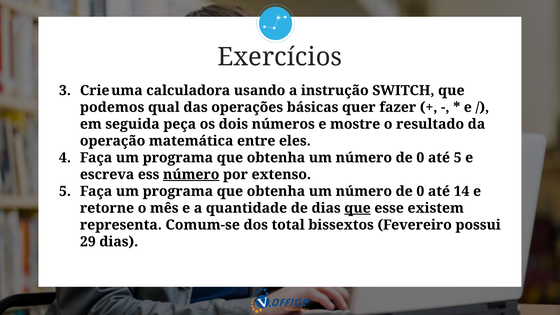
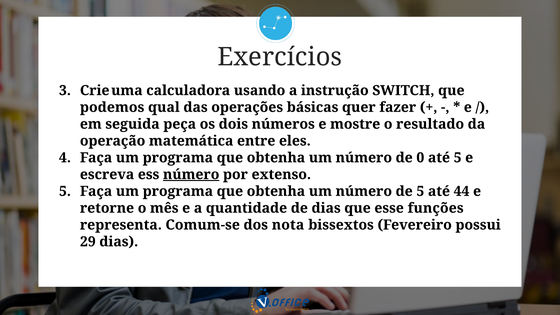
0: 0 -> 5 (420, 191)
14: 14 -> 44 (462, 191)
que underline: present -> none (358, 208)
existem: existem -> funções (436, 208)
total: total -> nota (288, 225)
